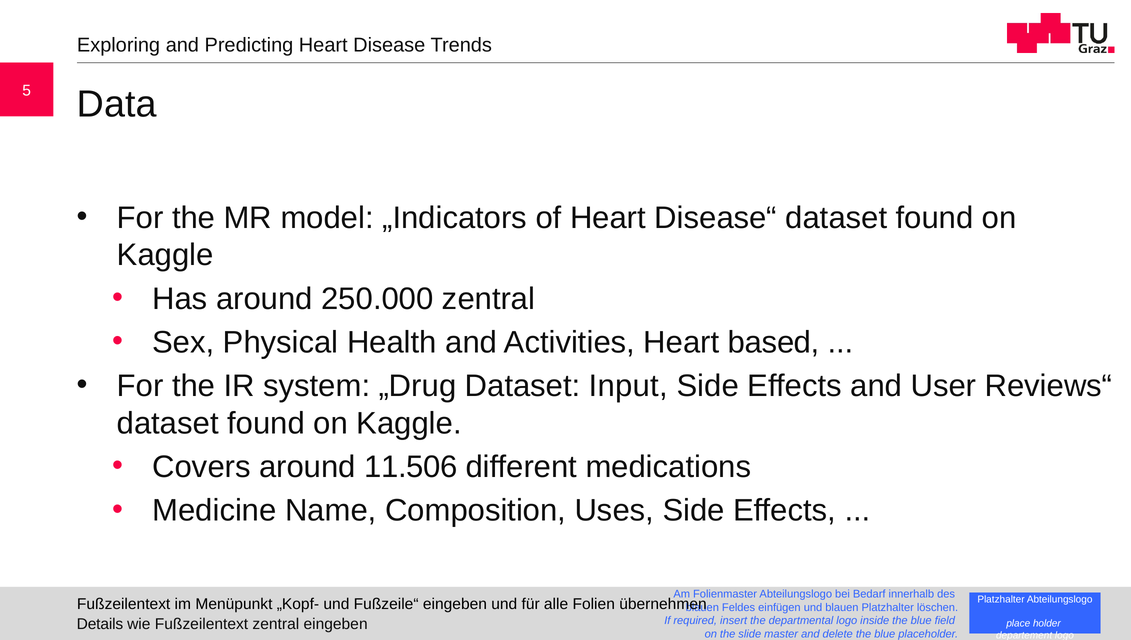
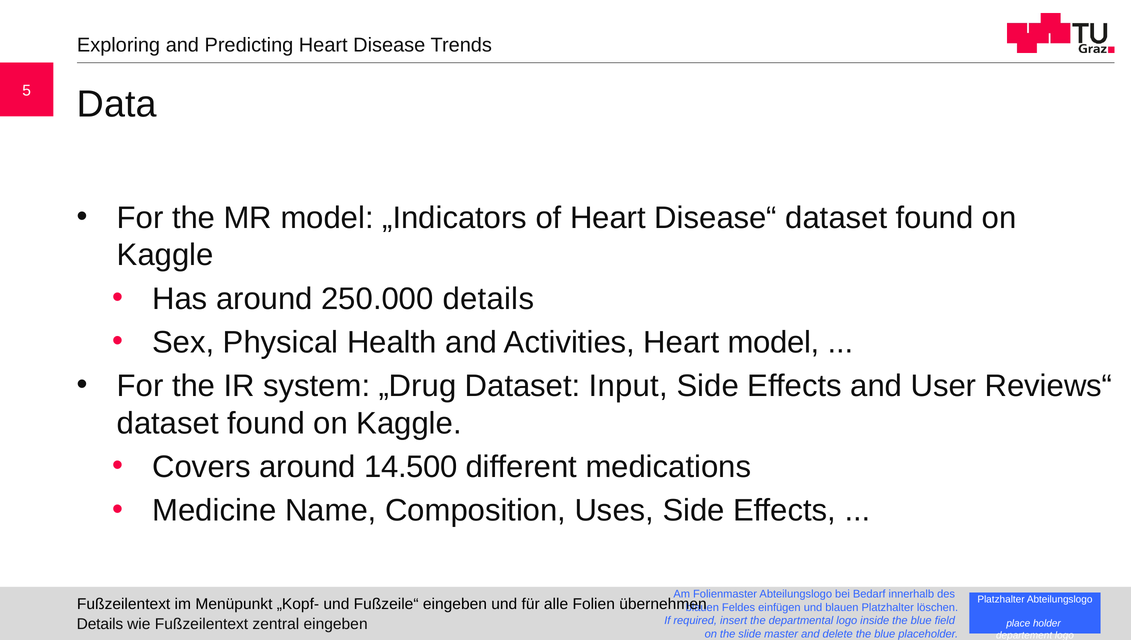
250.000 zentral: zentral -> details (488, 298)
Heart based: based -> model (774, 342)
11.506: 11.506 -> 14.500 (411, 466)
